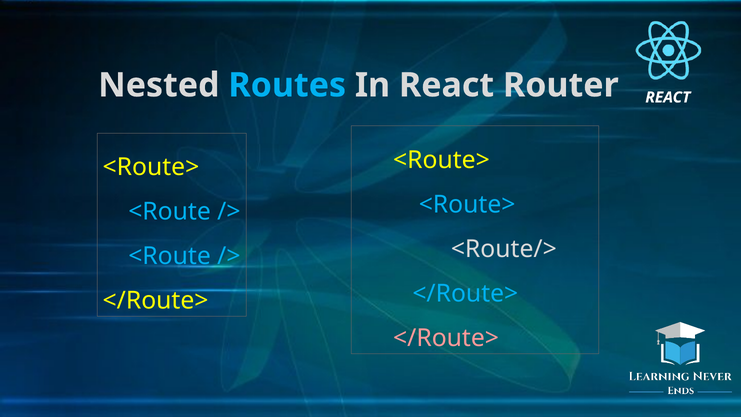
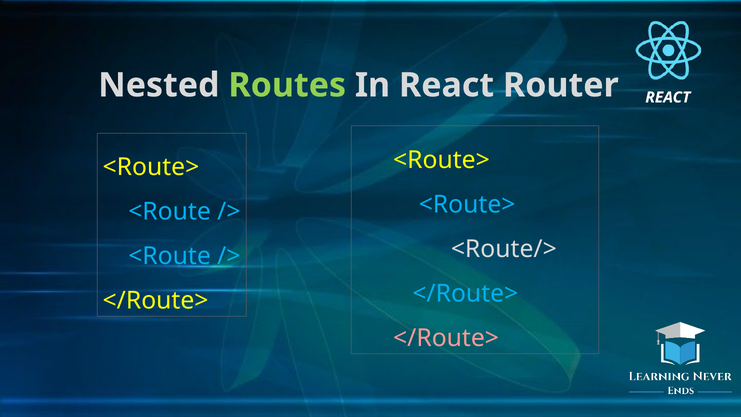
Routes colour: light blue -> light green (287, 85)
